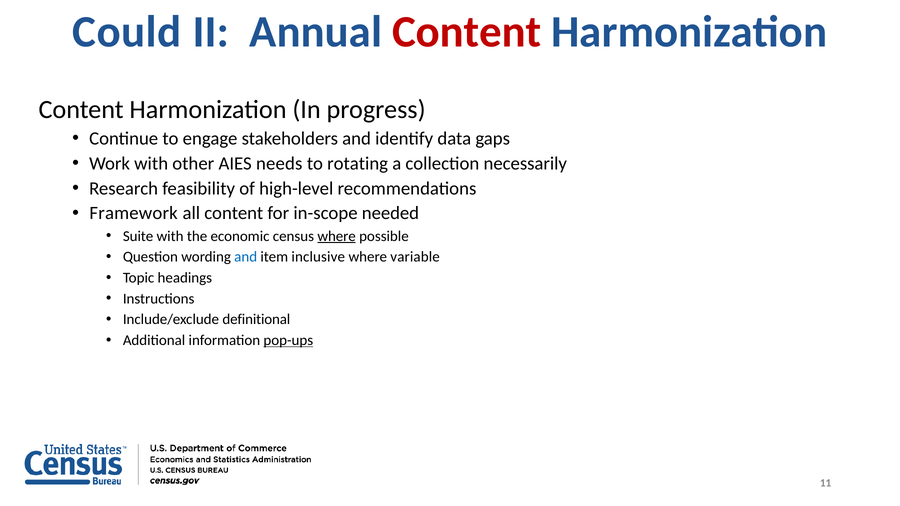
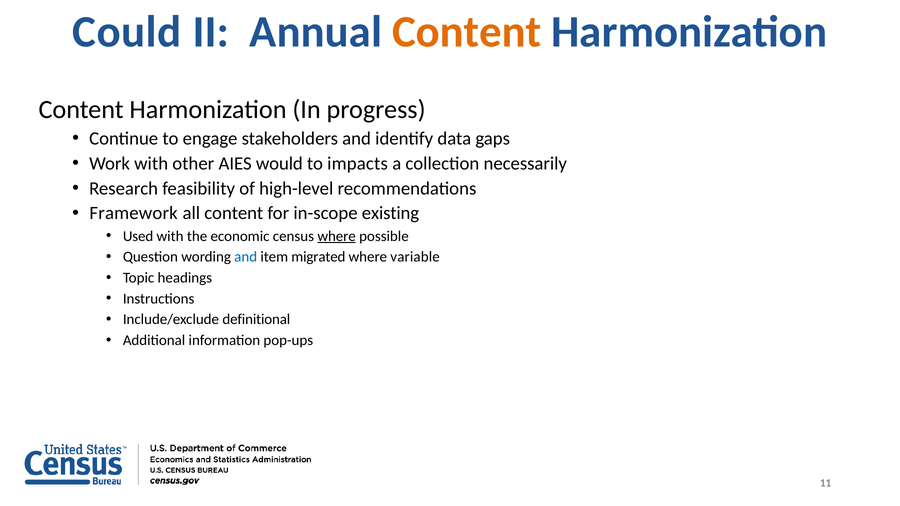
Content colour: red -> orange (467, 32)
needs: needs -> would (279, 163)
rotating: rotating -> impacts (358, 163)
needed: needed -> existing (390, 213)
Suite: Suite -> Used (138, 236)
inclusive: inclusive -> migrated (318, 257)
pop-ups underline: present -> none (288, 340)
